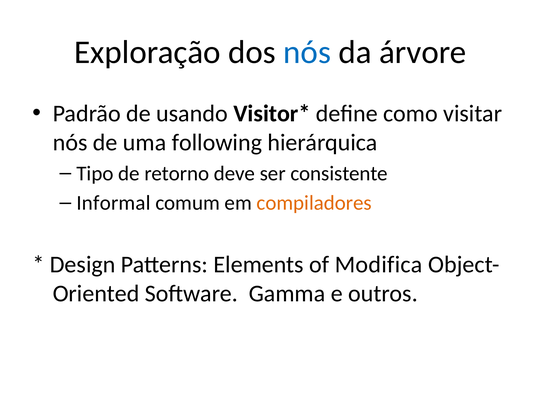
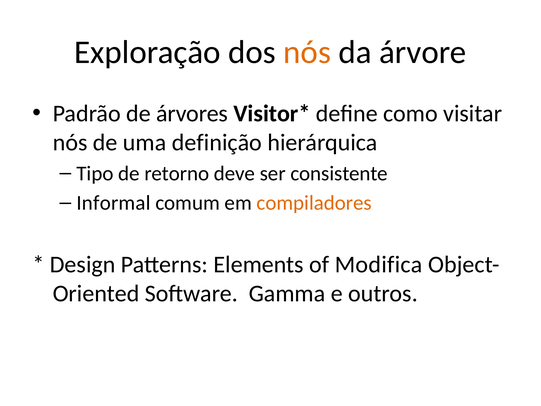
nós colour: blue -> orange (307, 52)
usando: usando -> árvores (192, 113)
following: following -> definição (217, 142)
